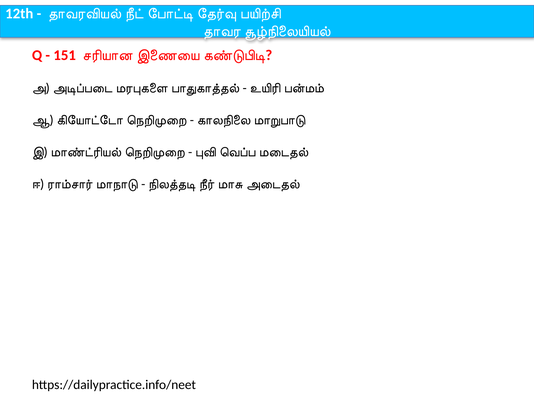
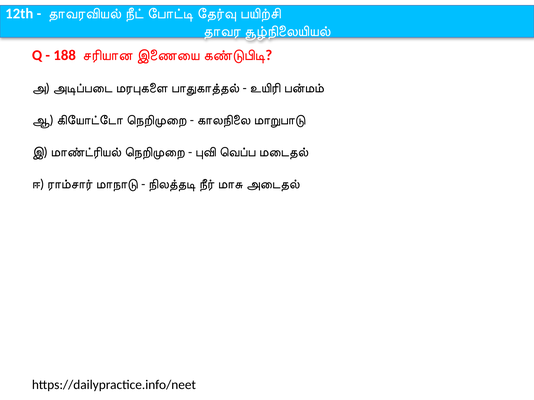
151: 151 -> 188 (65, 55)
